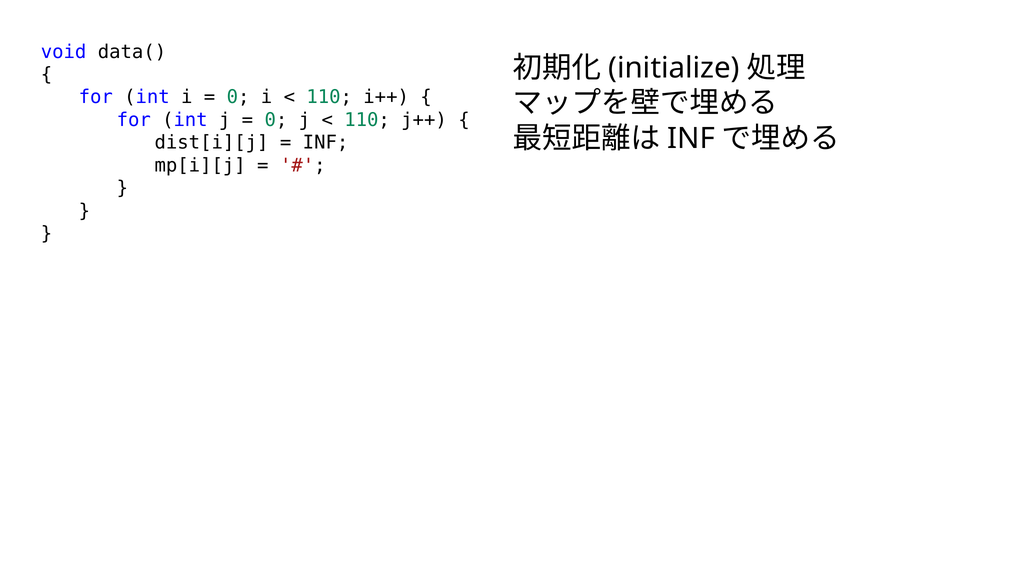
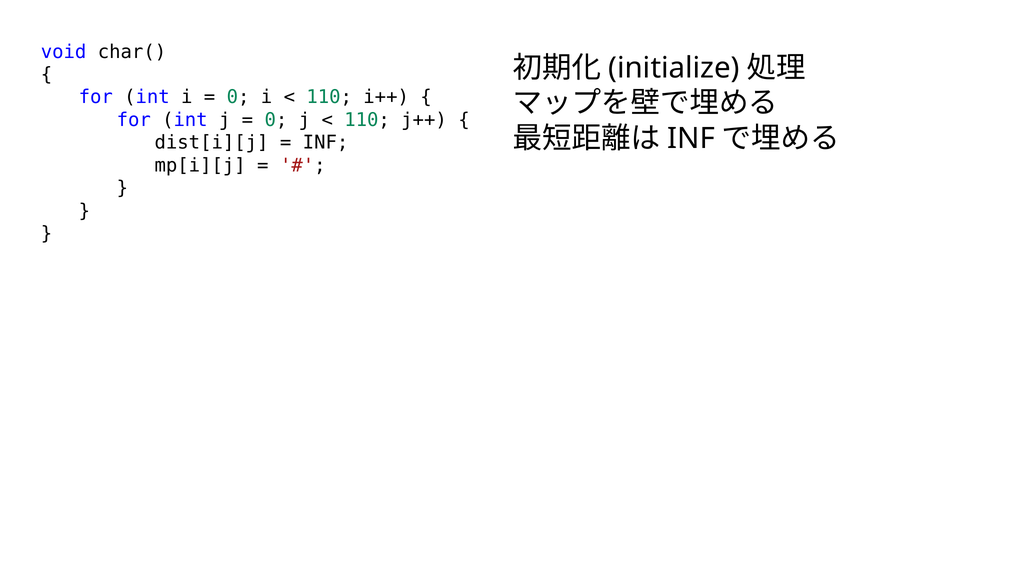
data(: data( -> char( (132, 52)
